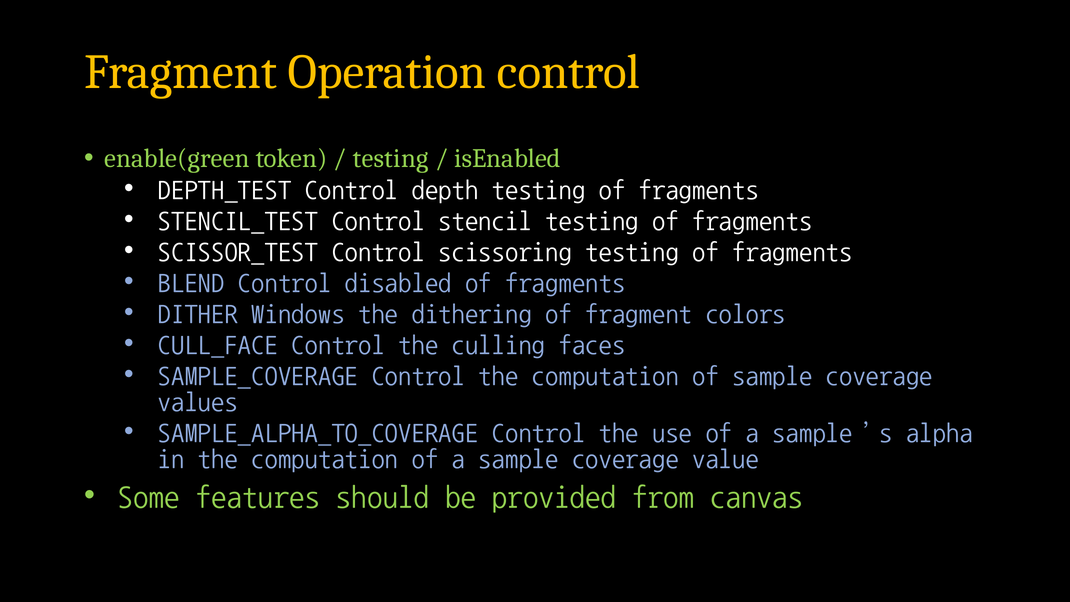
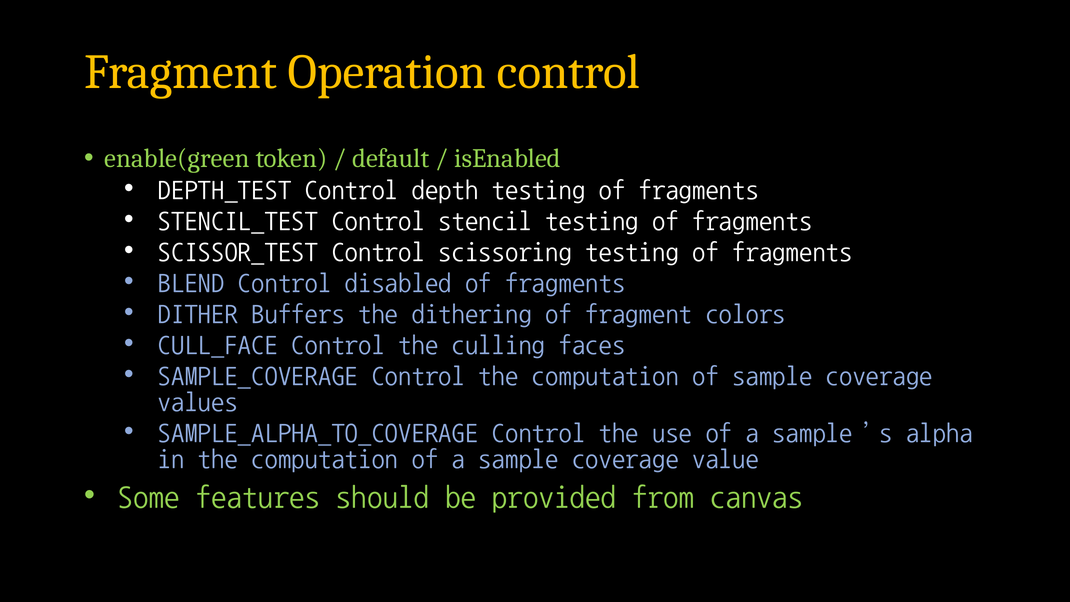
testing: testing -> default (391, 159)
Windows: Windows -> Buffers (298, 313)
